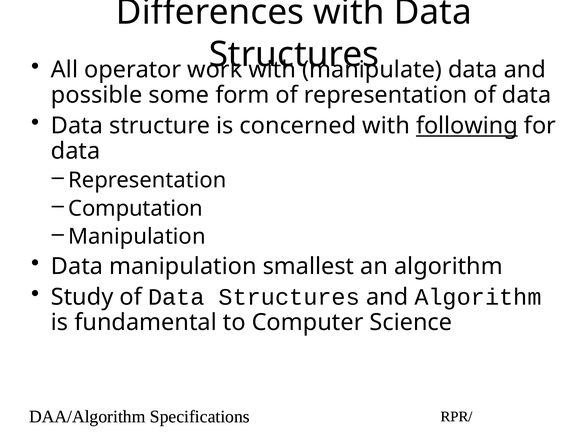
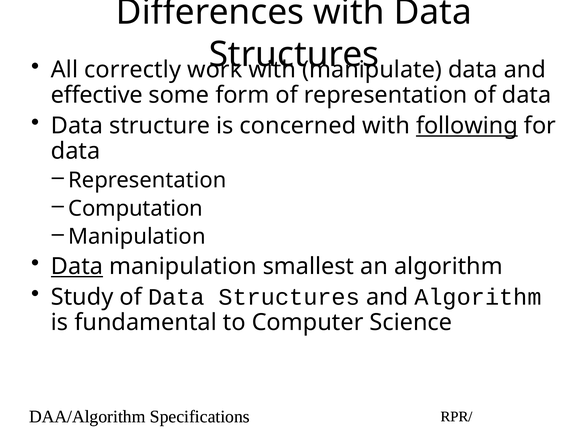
operator: operator -> correctly (133, 70)
possible: possible -> effective (97, 95)
Data underline: none -> present (77, 266)
